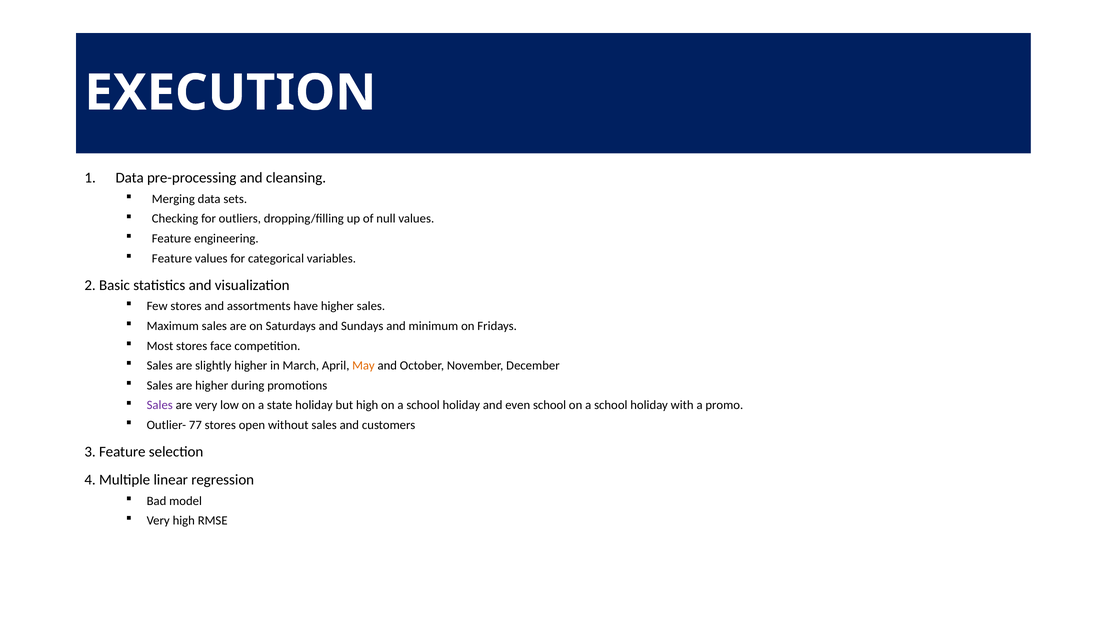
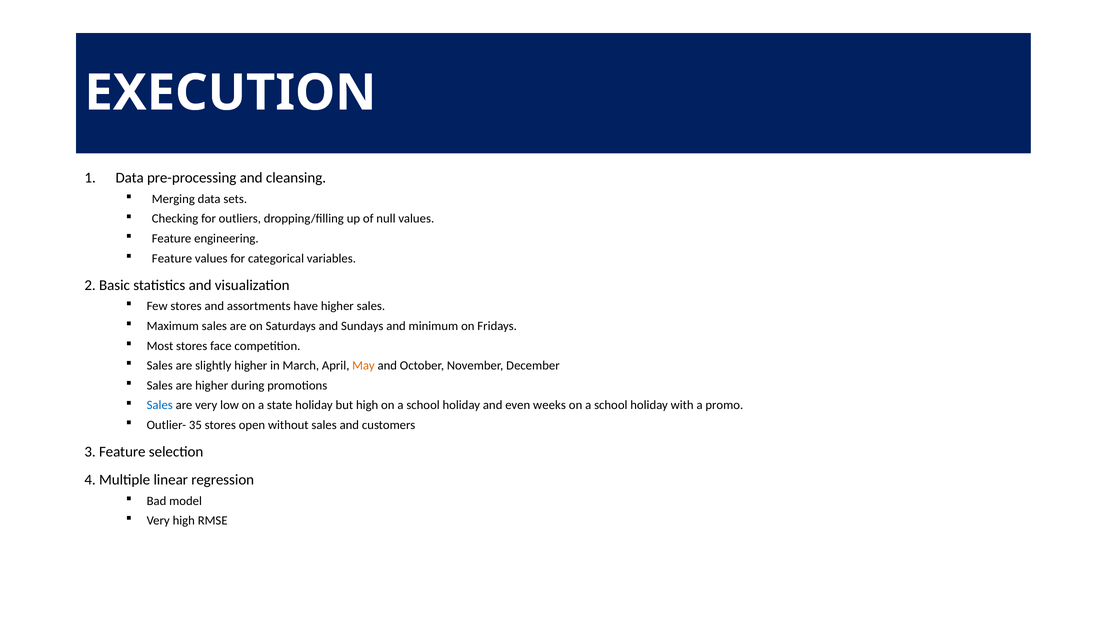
Sales colour: purple -> blue (160, 406)
even school: school -> weeks (550, 406)
77: 77 -> 35 (195, 426)
